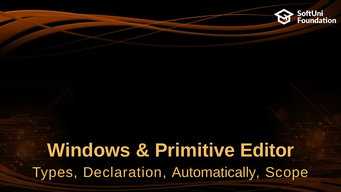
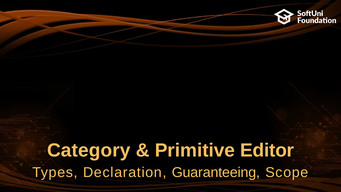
Windows: Windows -> Category (89, 150)
Automatically: Automatically -> Guaranteeing (216, 172)
